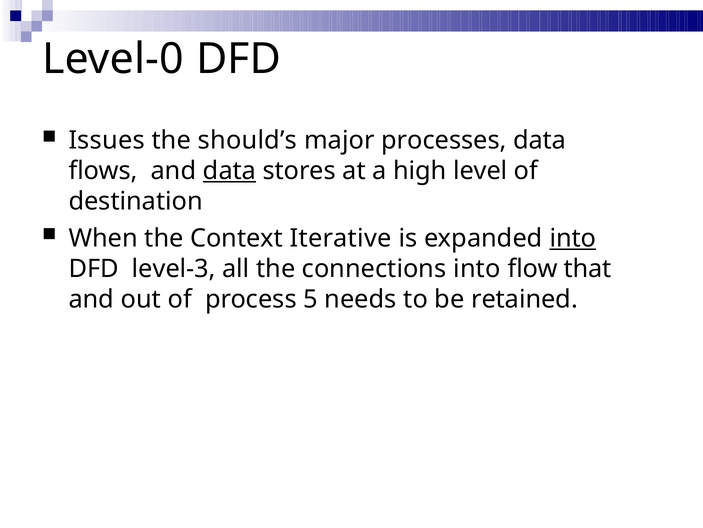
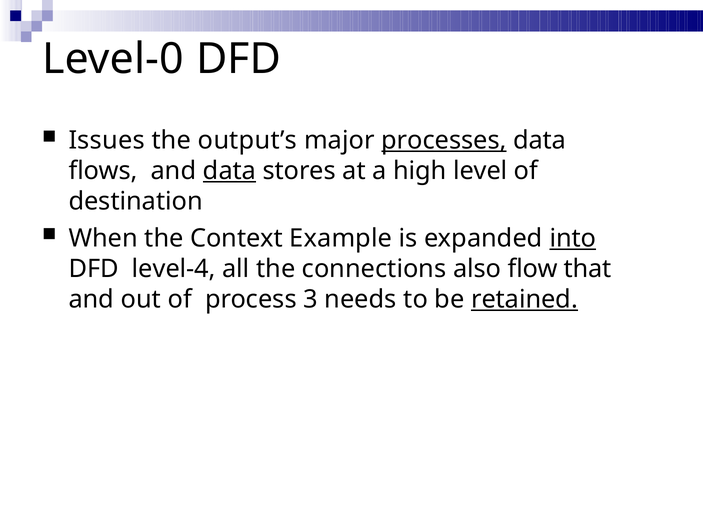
should’s: should’s -> output’s (247, 140)
processes underline: none -> present (444, 140)
Iterative: Iterative -> Example (341, 238)
level-3: level-3 -> level-4 (174, 268)
connections into: into -> also (477, 268)
5: 5 -> 3 (311, 299)
retained underline: none -> present (525, 299)
